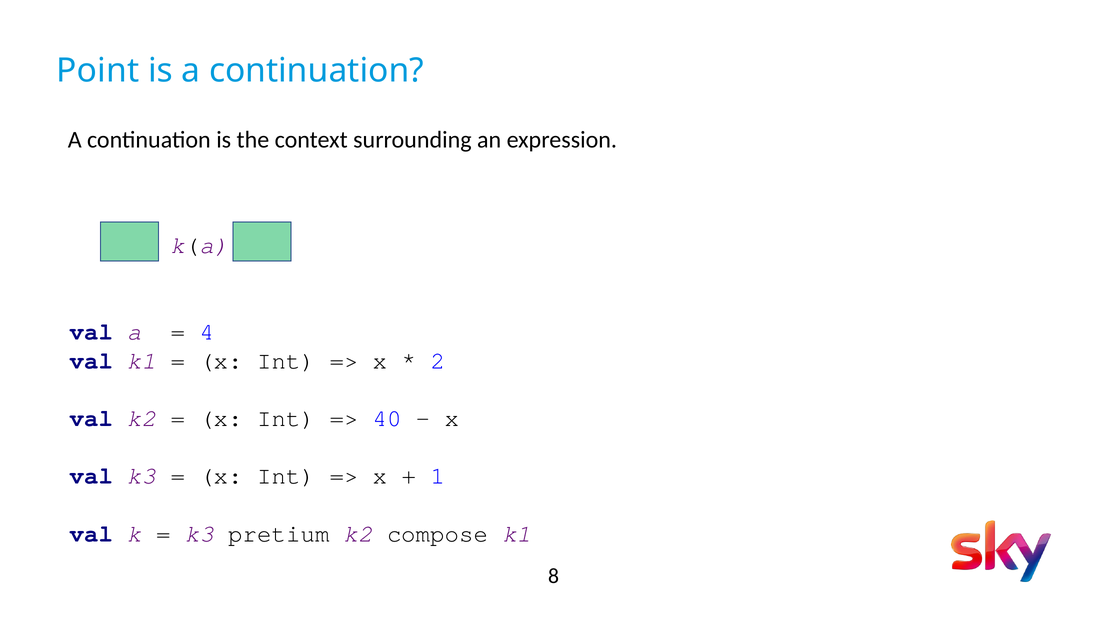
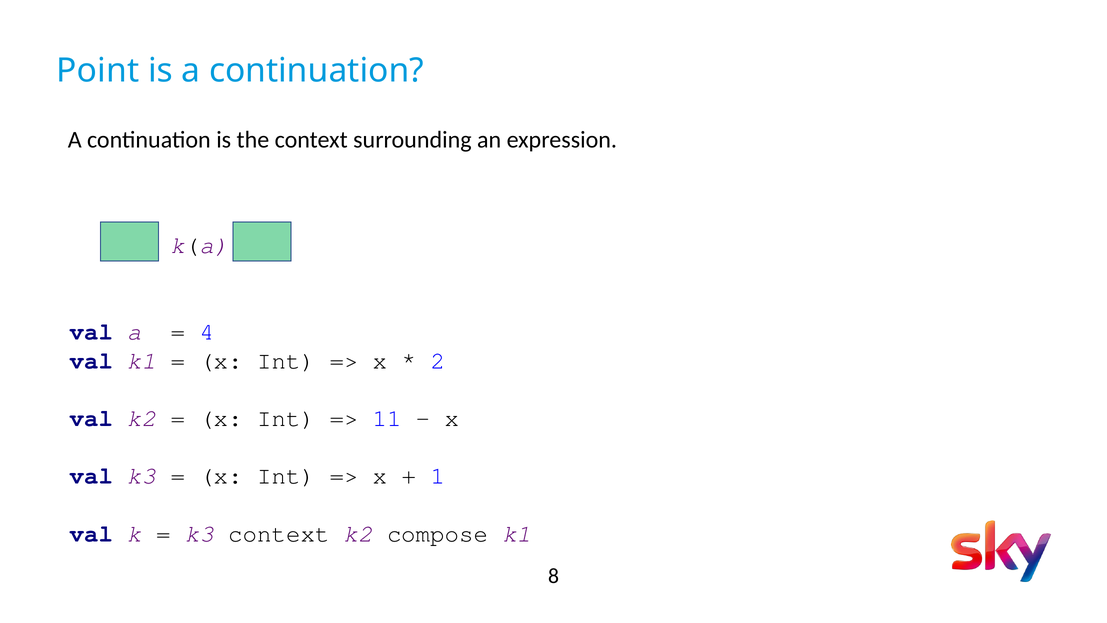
40: 40 -> 11 (387, 418)
k3 pretium: pretium -> context (279, 533)
